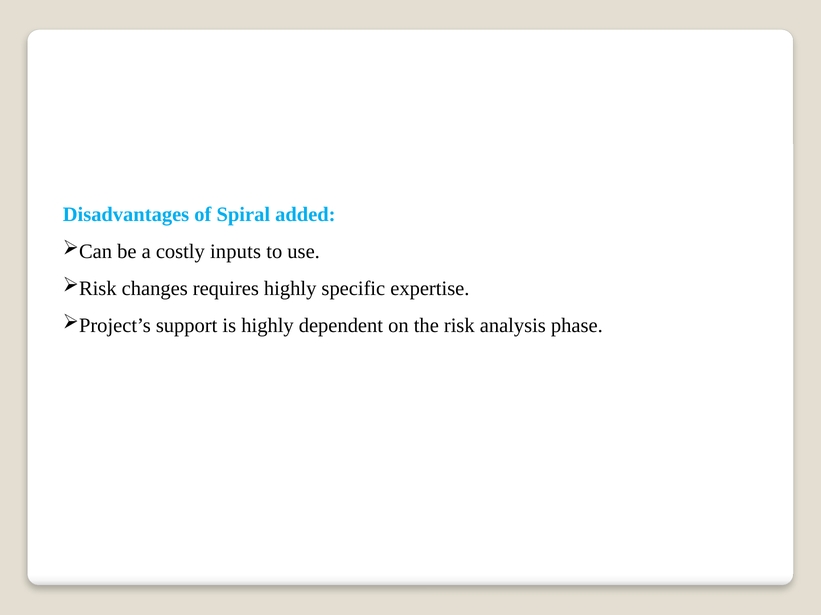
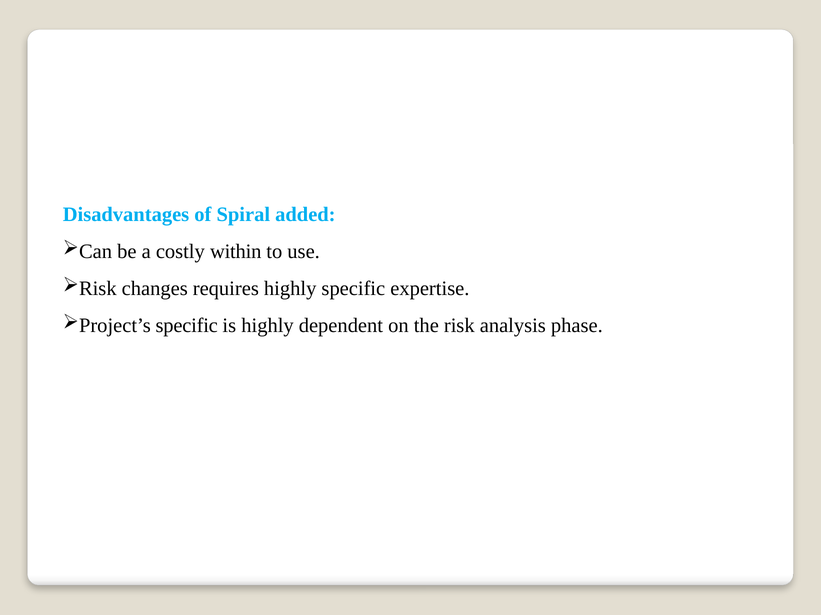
inputs: inputs -> within (236, 252)
support: support -> specific (187, 326)
